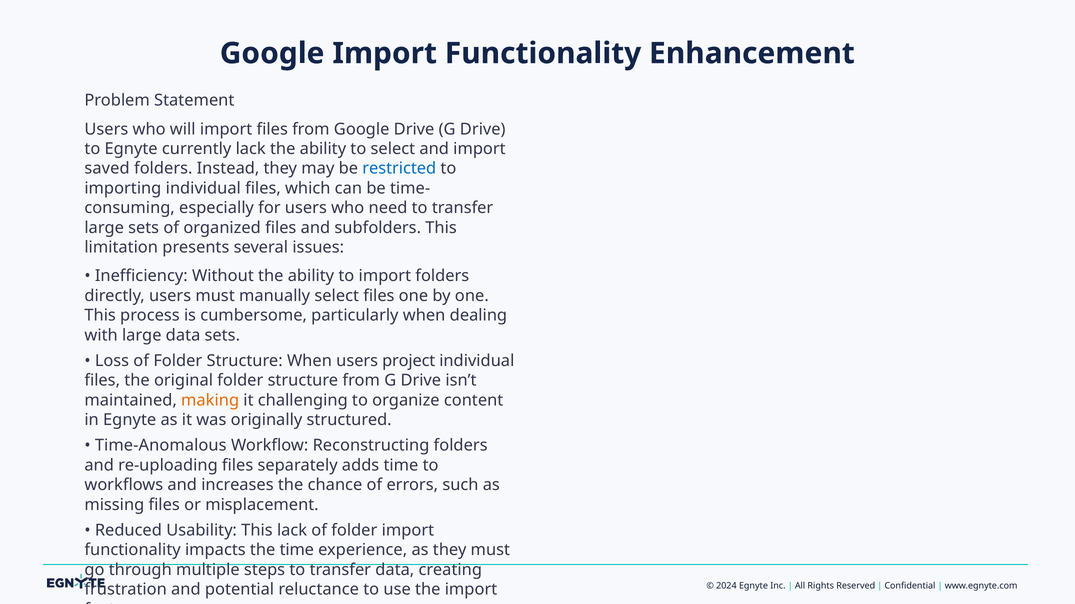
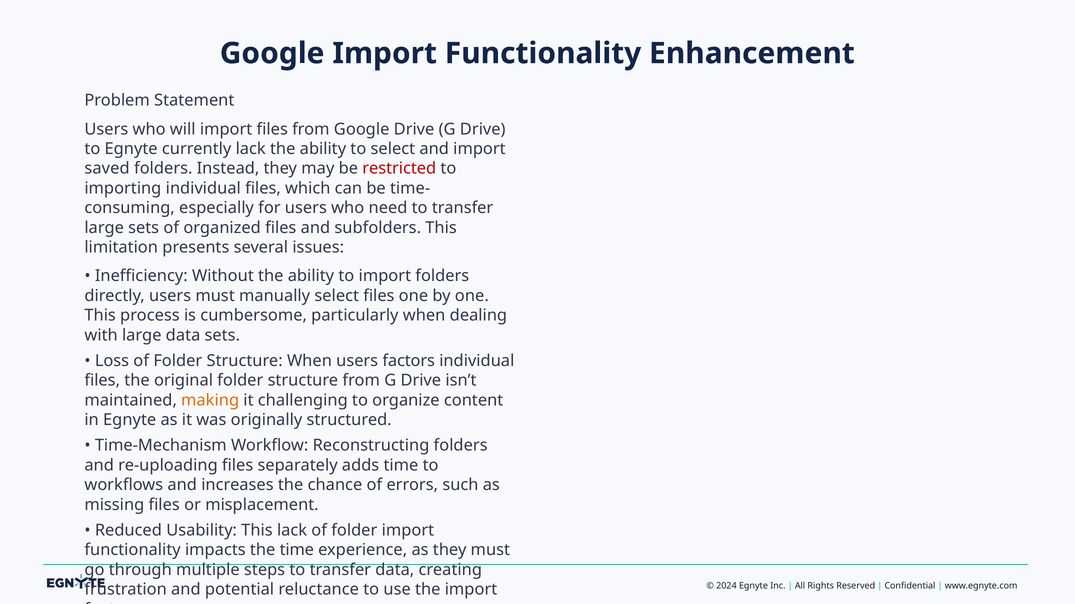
restricted colour: blue -> red (399, 169)
project: project -> factors (409, 361)
Time-Anomalous: Time-Anomalous -> Time-Mechanism (161, 446)
